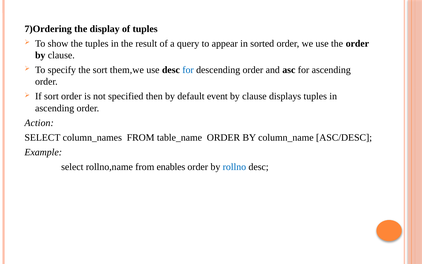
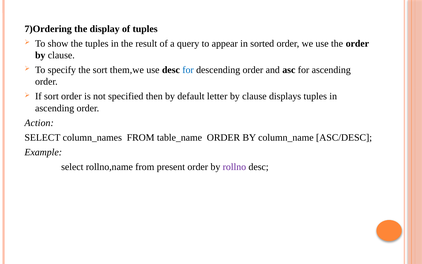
event: event -> letter (217, 96)
enables: enables -> present (171, 167)
rollno colour: blue -> purple (234, 167)
